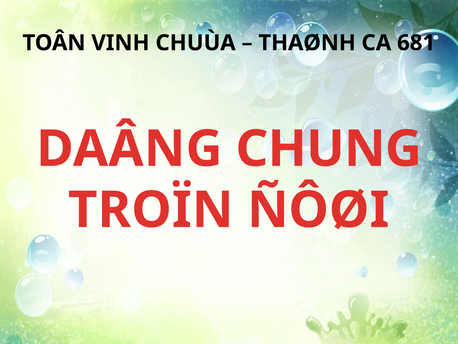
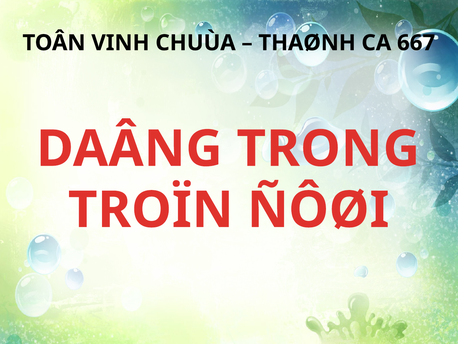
681: 681 -> 667 (416, 43)
CHUNG: CHUNG -> TRONG (328, 149)
